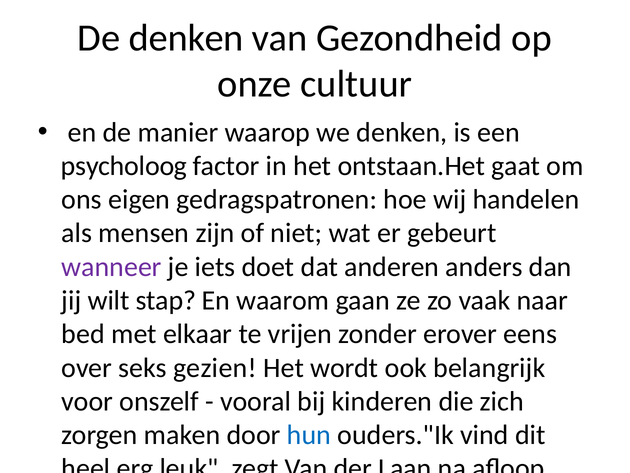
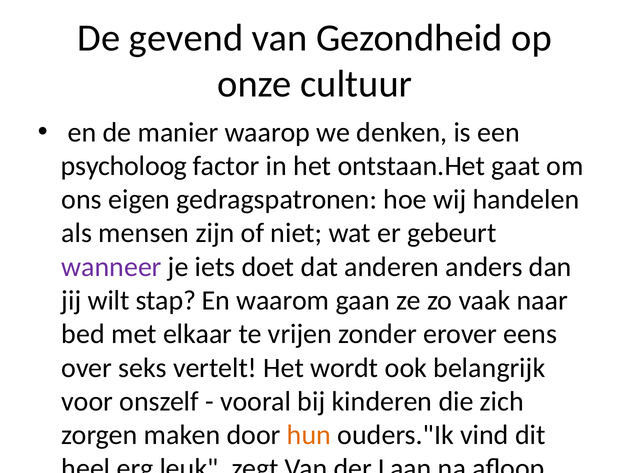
De denken: denken -> gevend (186, 38)
gezien: gezien -> vertelt (215, 367)
hun colour: blue -> orange (309, 435)
